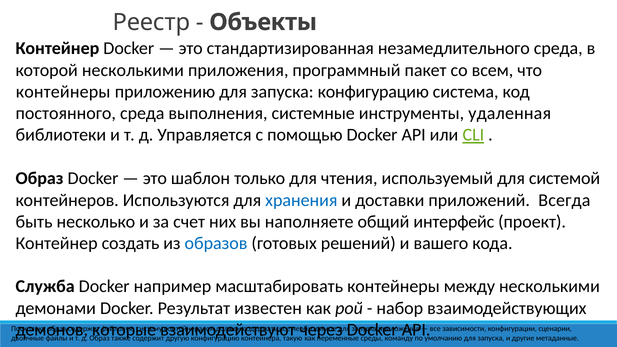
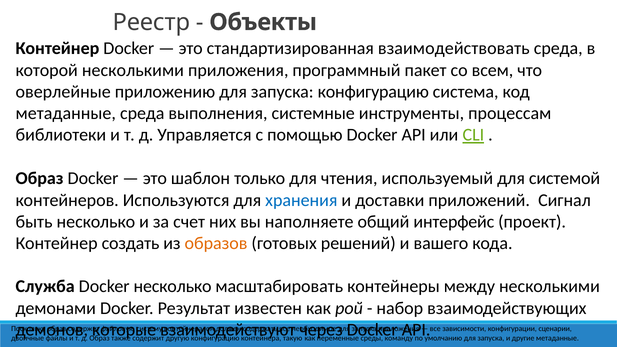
незамедлительного: незамедлительного -> взаимодействовать (454, 49)
контейнеры: контейнеры -> оверлейные (63, 92)
постоянного: постоянного -> метаданные (66, 113)
удаленная: удаленная -> процессам (510, 113)
Всегда: Всегда -> Сигнал (564, 200)
образов colour: blue -> orange (216, 243)
Docker например: например -> несколько (173, 287)
